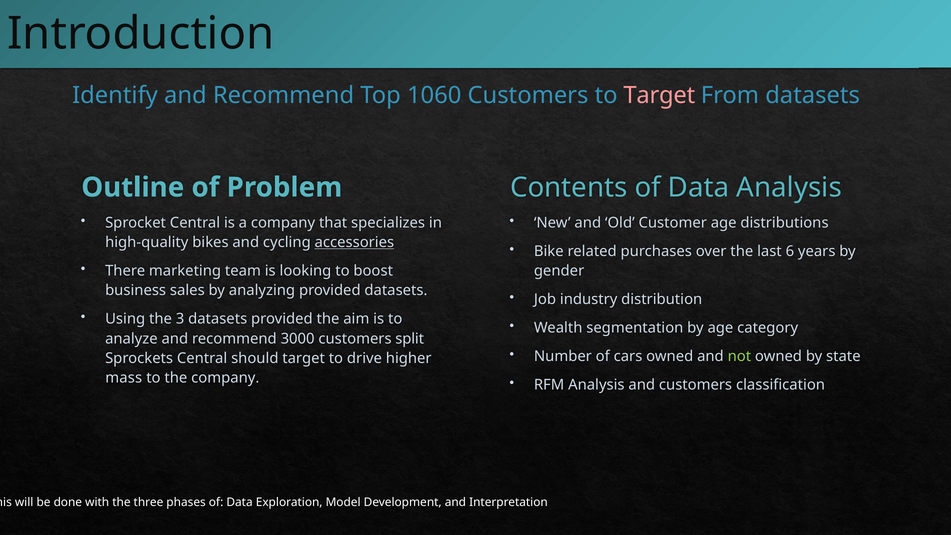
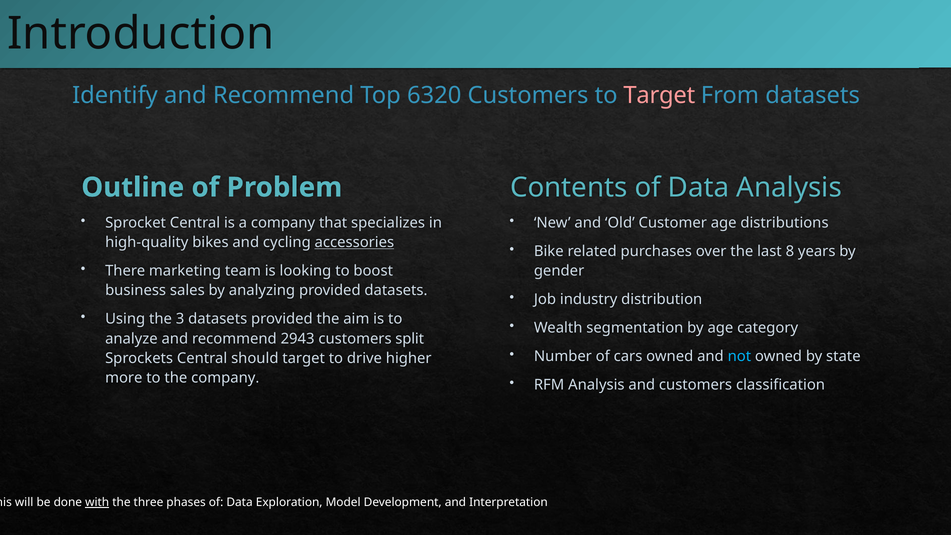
1060: 1060 -> 6320 (434, 95)
6: 6 -> 8 (790, 251)
3000: 3000 -> 2943 (298, 339)
not colour: light green -> light blue (739, 356)
mass: mass -> more (124, 378)
with underline: none -> present (97, 502)
